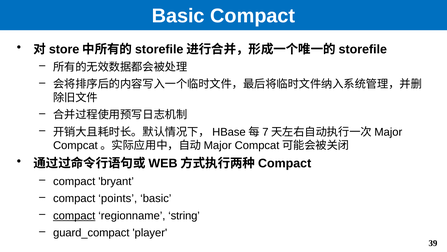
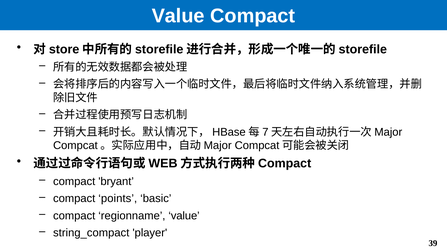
Basic: Basic -> Value (178, 16)
compact underline: present -> none (74, 215)
regionname string: string -> value (184, 215)
guard_compact: guard_compact -> string_compact (91, 232)
